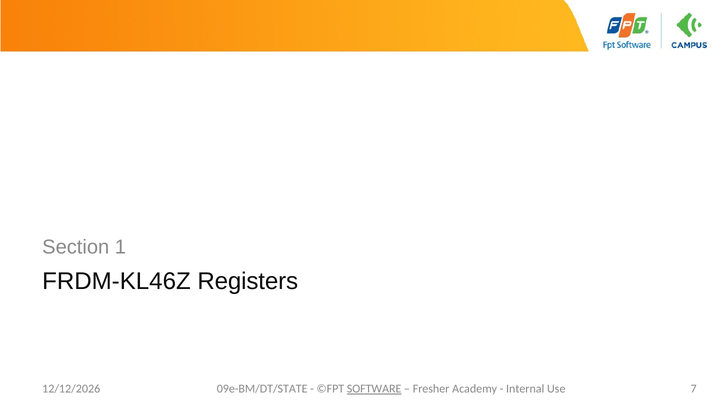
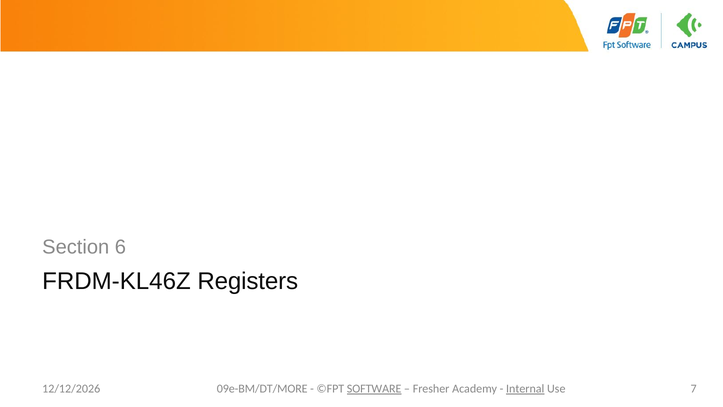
1: 1 -> 6 (120, 247)
09e-BM/DT/STATE: 09e-BM/DT/STATE -> 09e-BM/DT/MORE (262, 388)
Internal underline: none -> present (525, 388)
